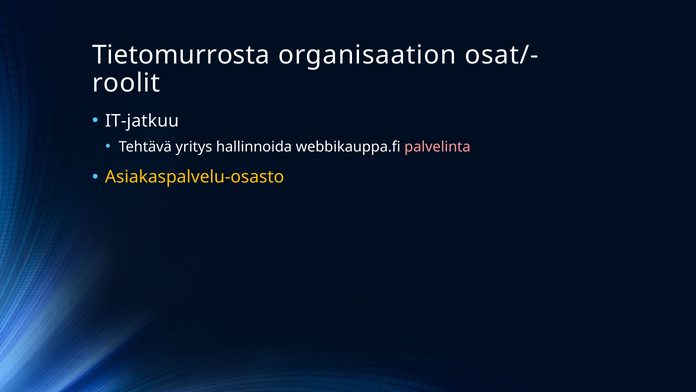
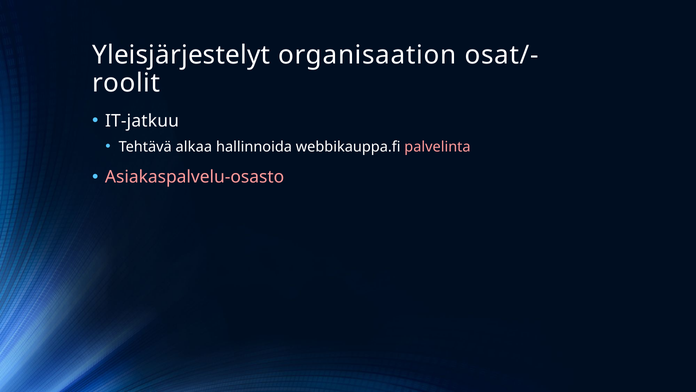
Tietomurrosta: Tietomurrosta -> Yleisjärjestelyt (181, 55)
yritys: yritys -> alkaa (194, 147)
Asiakaspalvelu-osasto colour: yellow -> pink (195, 177)
